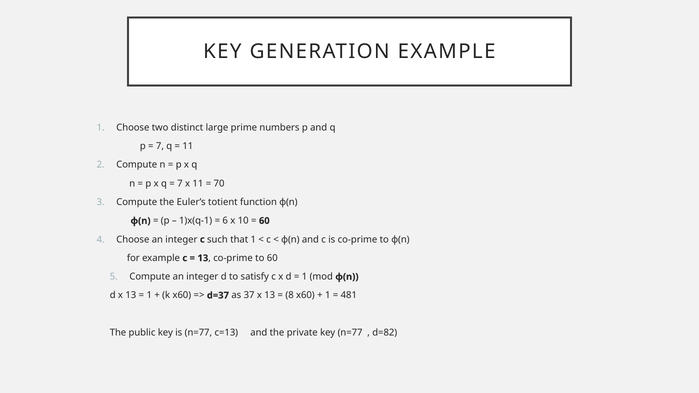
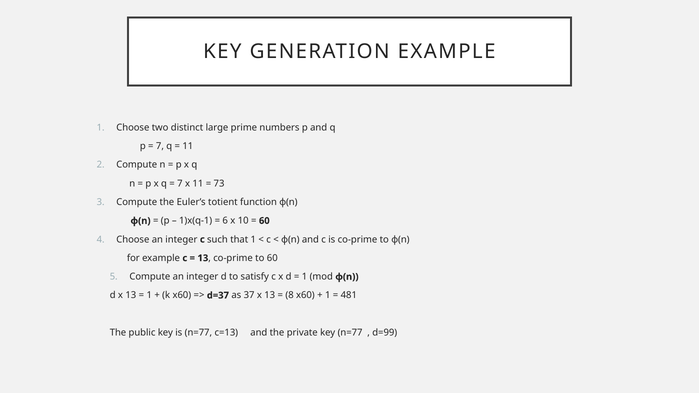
70: 70 -> 73 (219, 184)
d=82: d=82 -> d=99 (385, 333)
